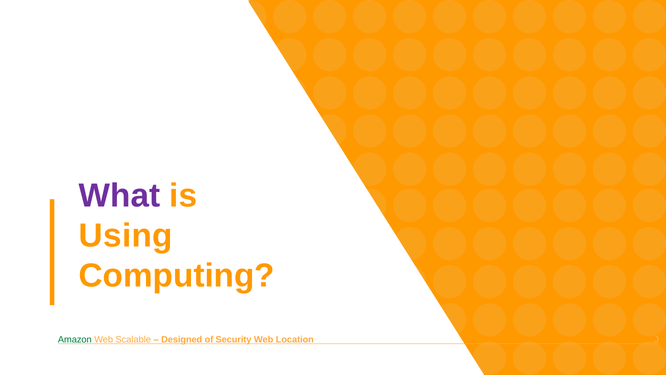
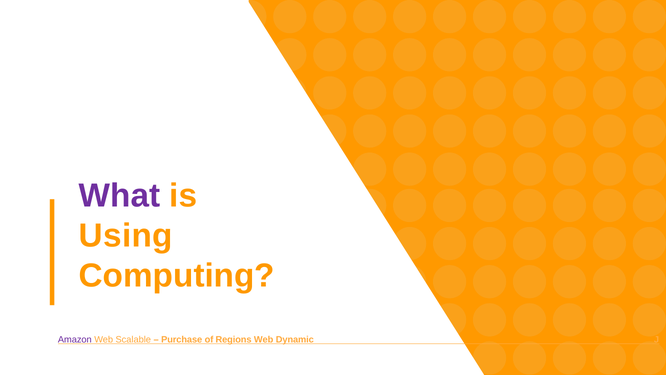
Amazon colour: green -> purple (75, 339)
Designed: Designed -> Purchase (182, 339)
Security: Security -> Regions (234, 339)
Location: Location -> Dynamic (295, 339)
